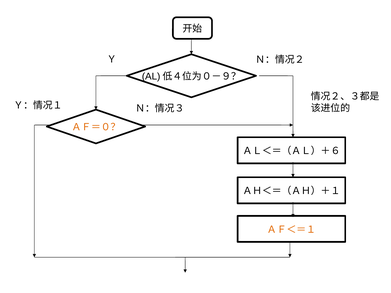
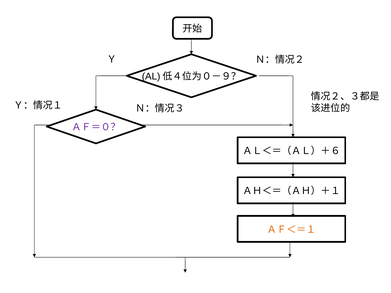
ＡＦ＝０？ colour: orange -> purple (96, 127)
